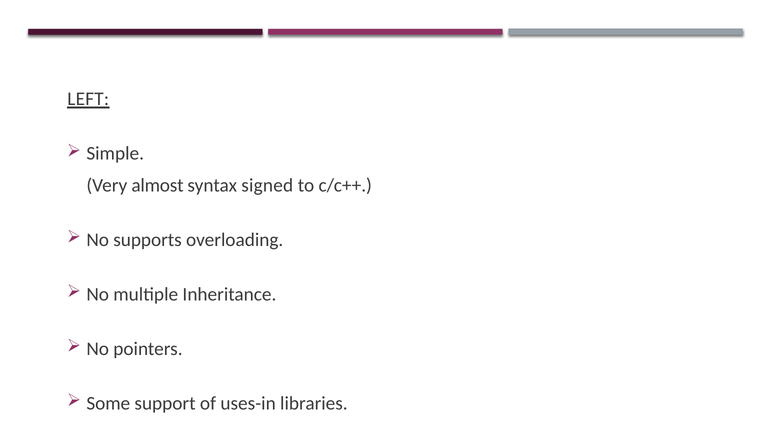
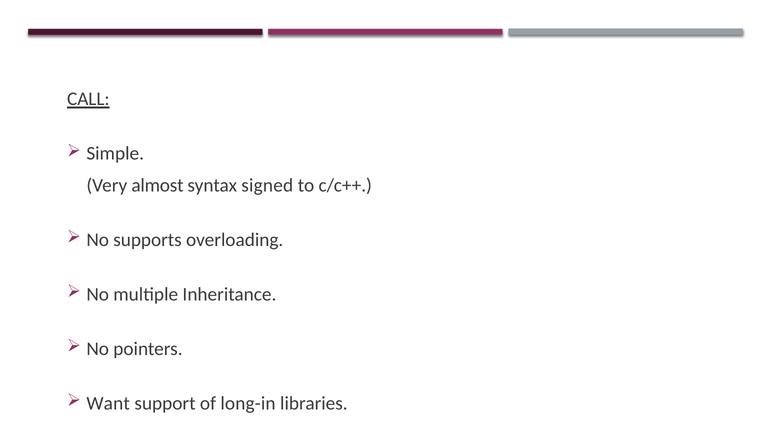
LEFT: LEFT -> CALL (88, 99)
Some: Some -> Want (108, 404)
uses-in: uses-in -> long-in (248, 404)
